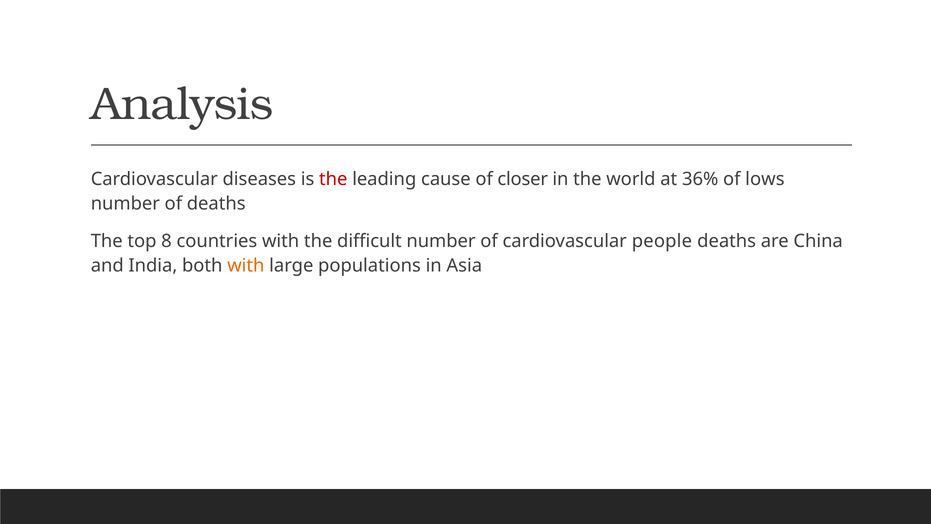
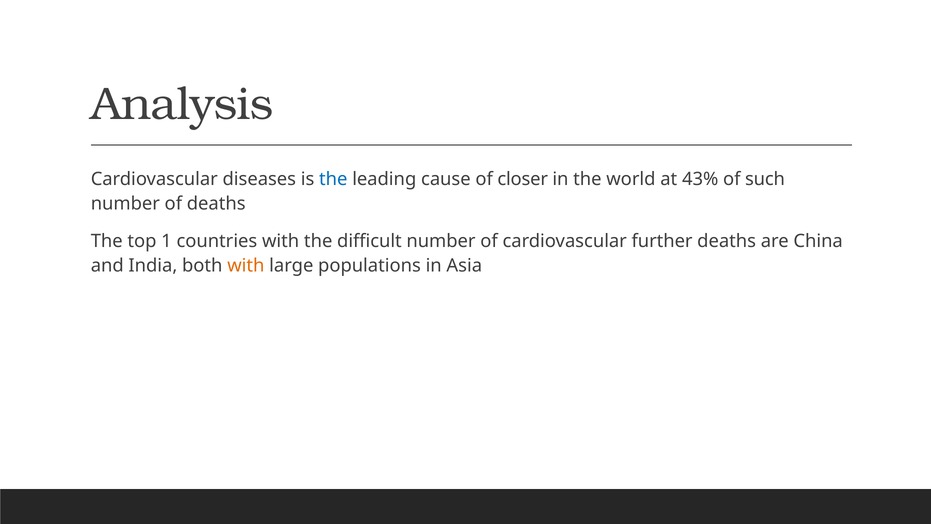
the colour: red -> blue (333, 179)
36%: 36% -> 43% (700, 179)
lows: lows -> such (765, 179)
8: 8 -> 1 (166, 241)
people: people -> further (662, 241)
